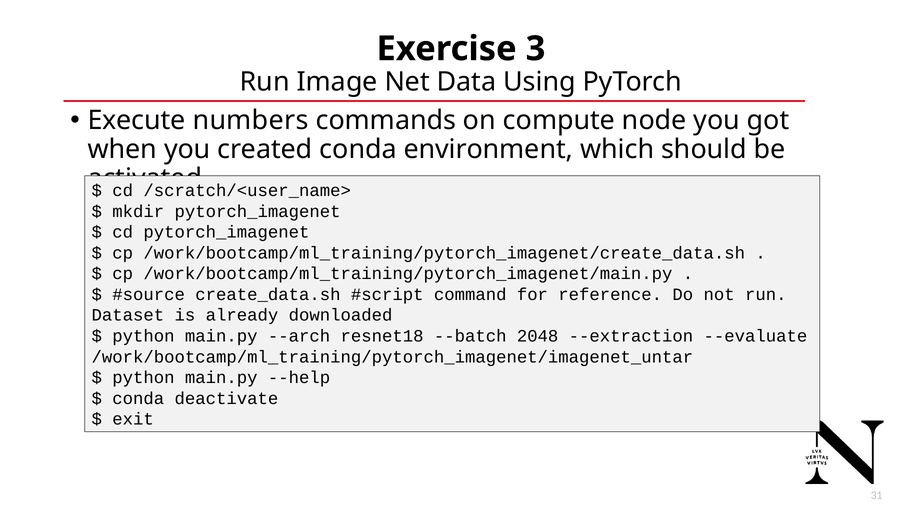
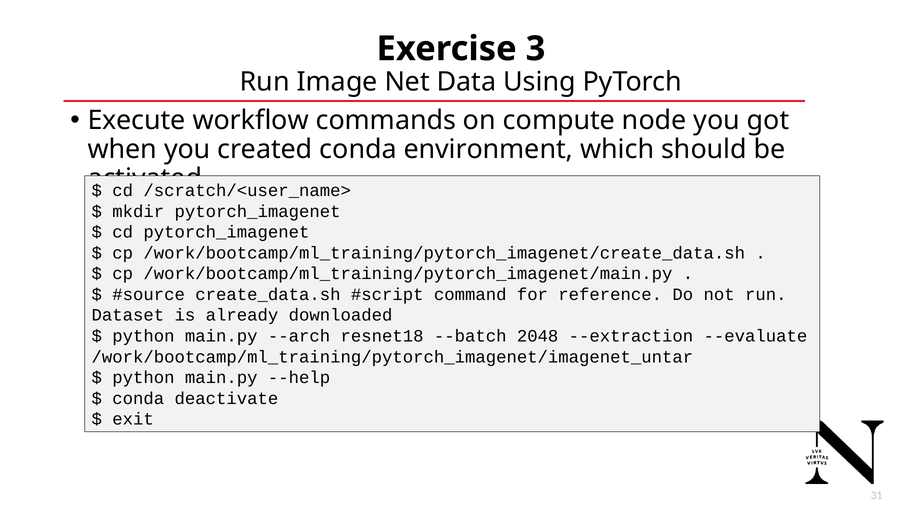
numbers: numbers -> workflow (251, 120)
